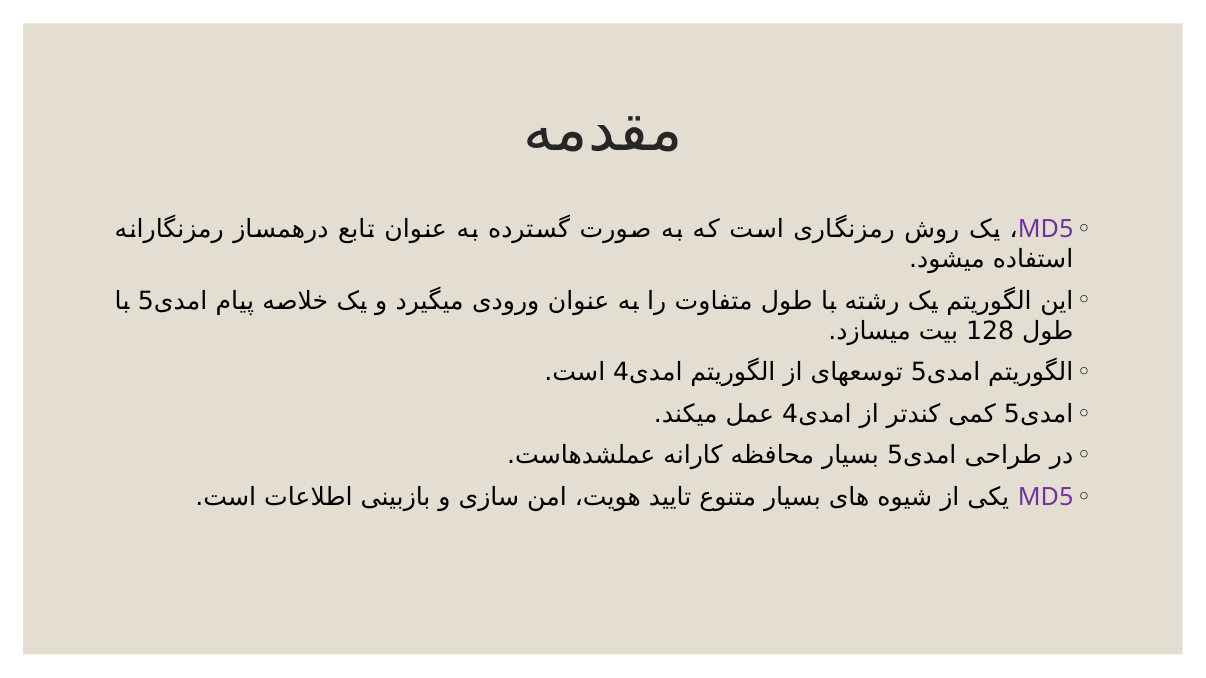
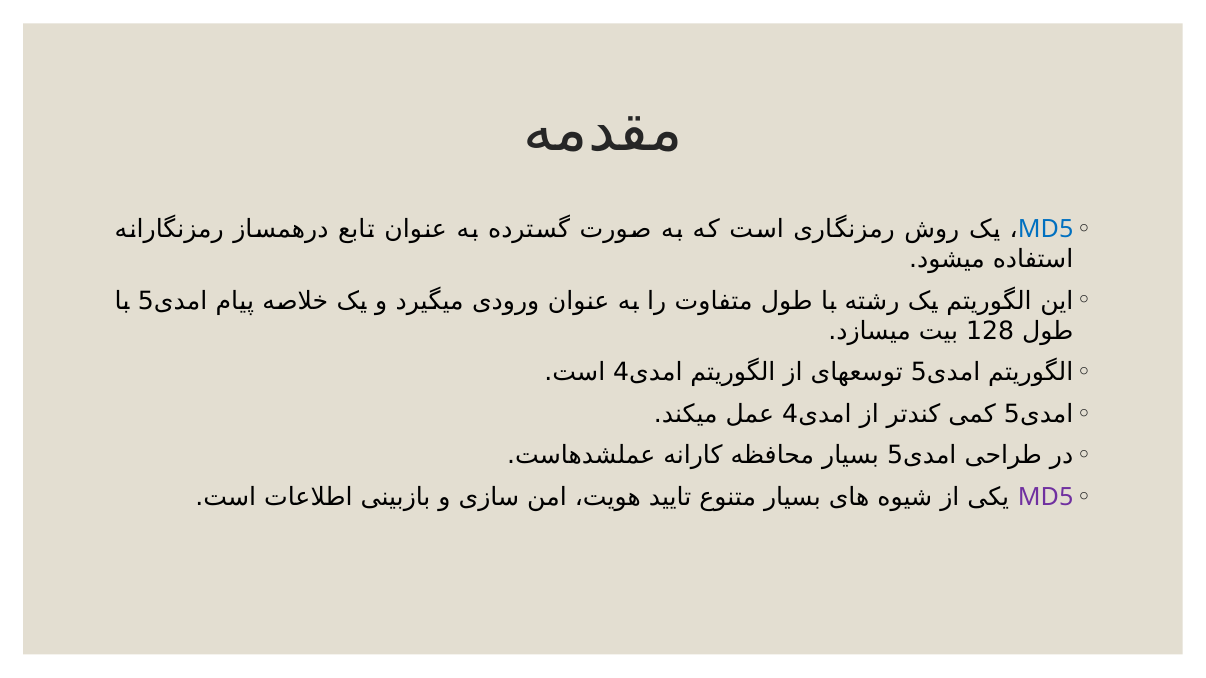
MD5 colour: purple -> blue (1046, 229)
